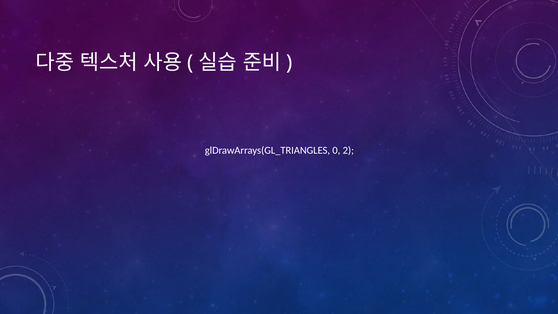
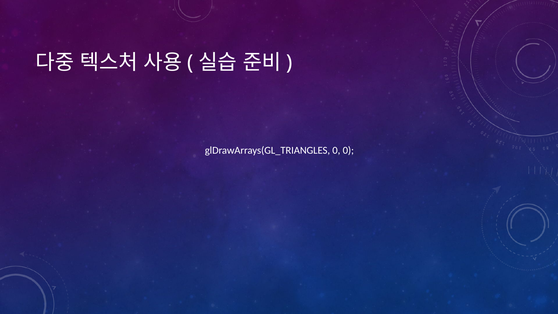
0 2: 2 -> 0 (348, 150)
